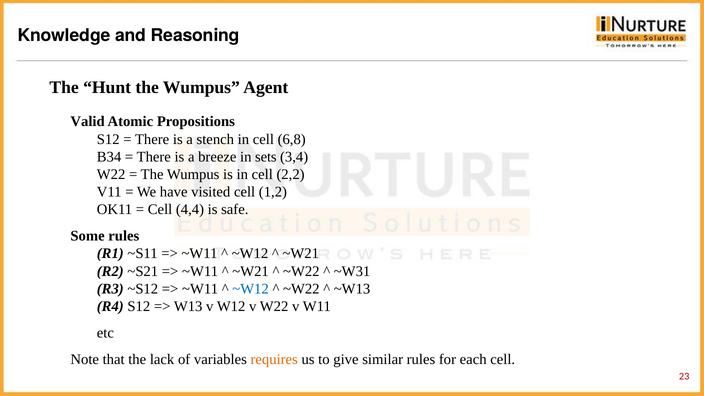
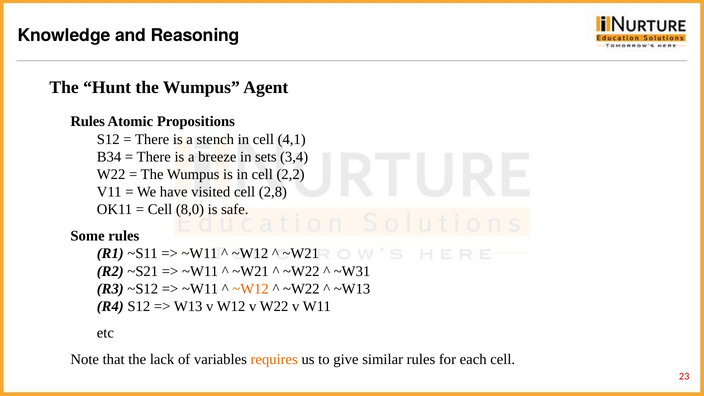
Valid: Valid -> Rules (88, 122)
6,8: 6,8 -> 4,1 (292, 139)
1,2: 1,2 -> 2,8 (273, 192)
4,4: 4,4 -> 8,0 (190, 210)
~W12 colour: blue -> orange (251, 289)
